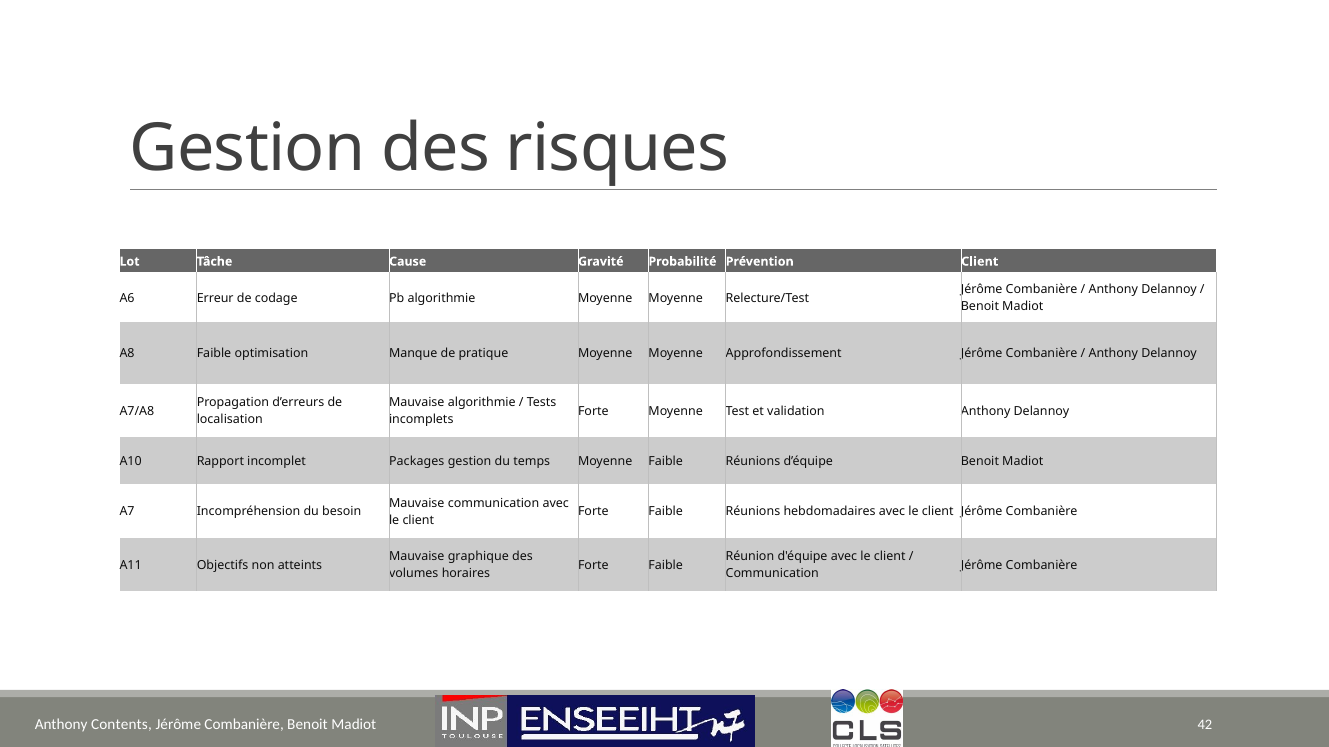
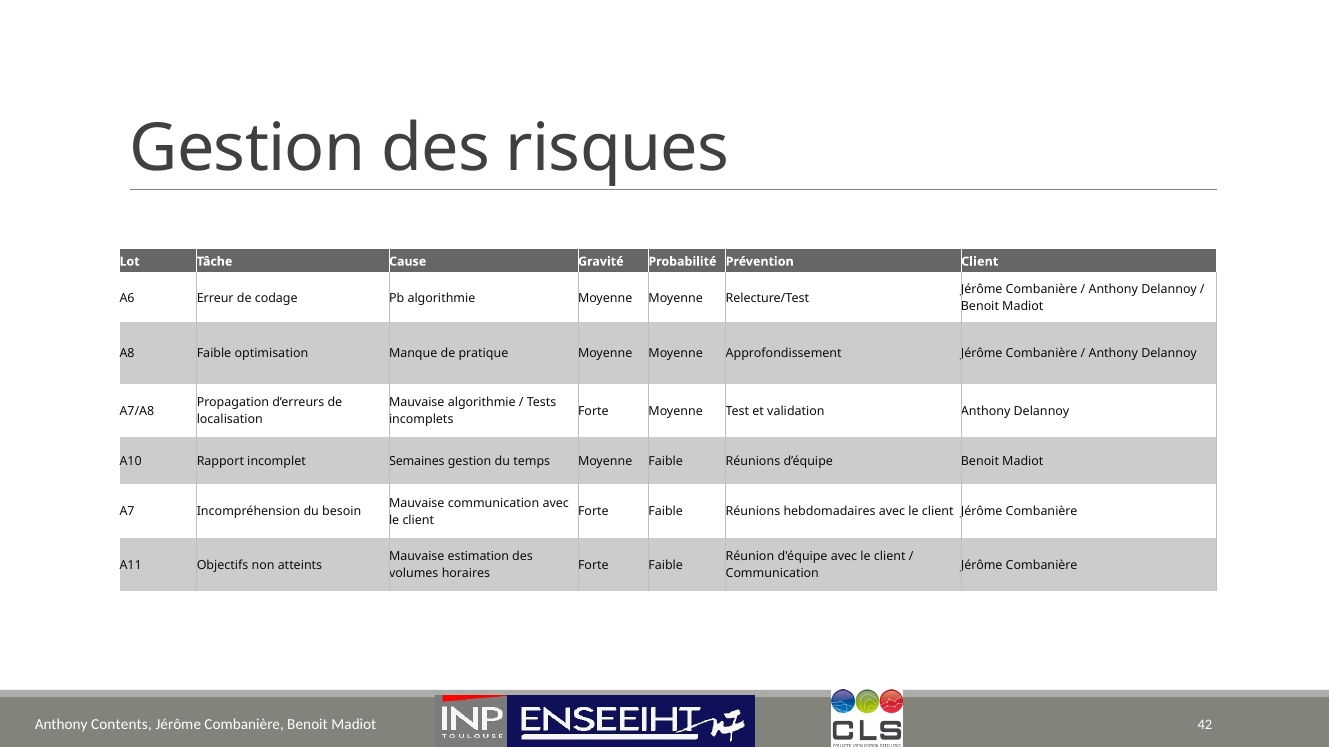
Packages: Packages -> Semaines (417, 461)
graphique: graphique -> estimation (478, 557)
